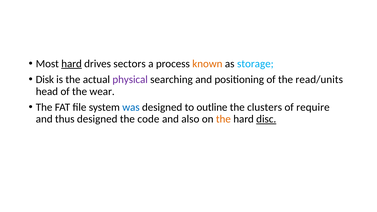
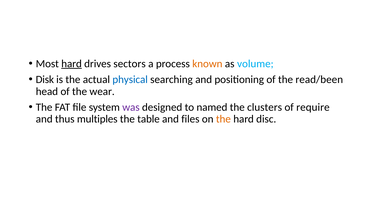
storage: storage -> volume (255, 64)
physical colour: purple -> blue (130, 80)
read/units: read/units -> read/been (319, 80)
was colour: blue -> purple (131, 107)
outline: outline -> named (212, 107)
thus designed: designed -> multiples (97, 119)
code: code -> table (148, 119)
also: also -> files (190, 119)
disc underline: present -> none (266, 119)
